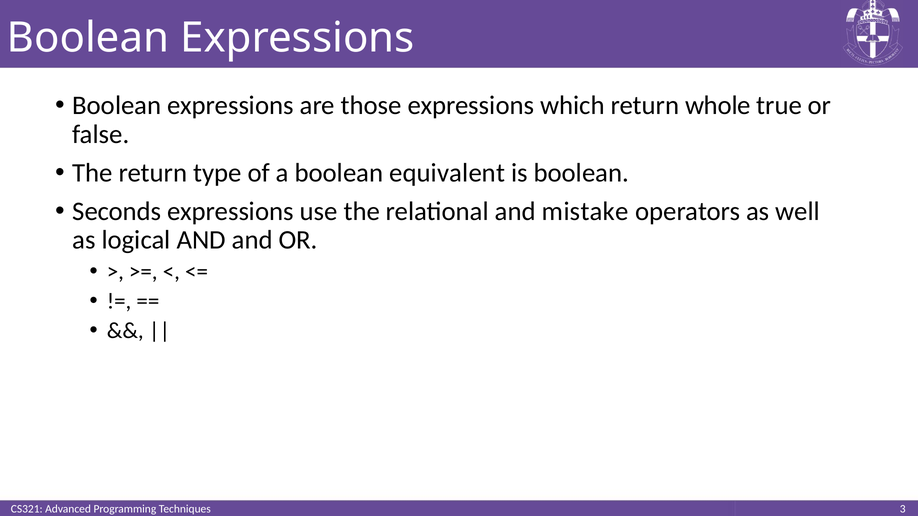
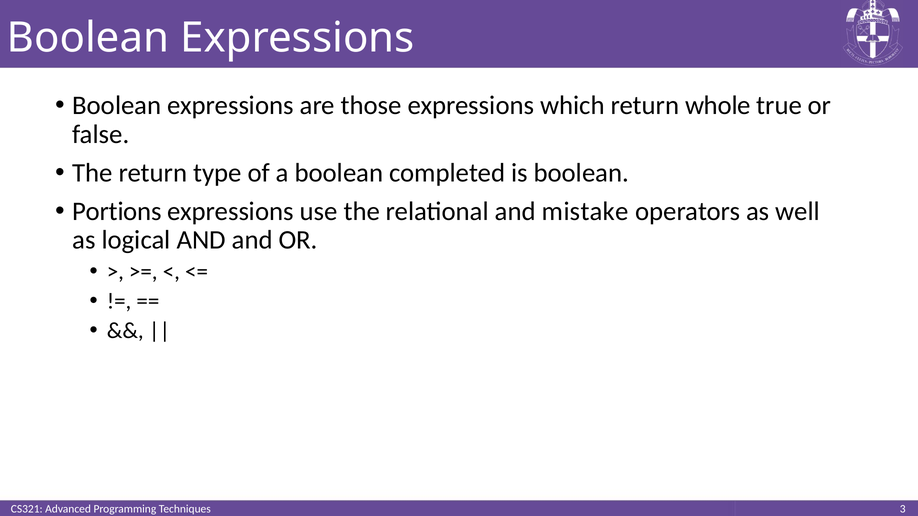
equivalent: equivalent -> completed (447, 173)
Seconds: Seconds -> Portions (117, 211)
